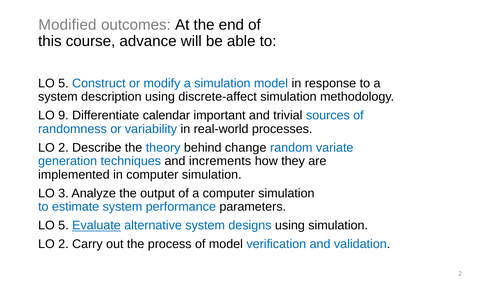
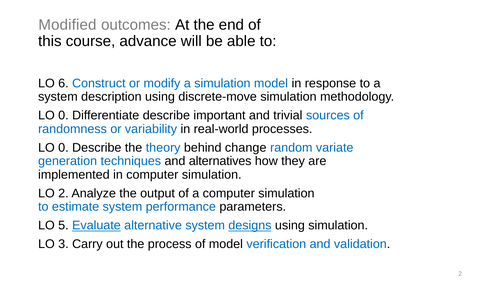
5: 5 -> 6 (63, 83)
discrete-affect: discrete-affect -> discrete-move (218, 97)
9: 9 -> 0 (63, 116)
Differentiate calendar: calendar -> describe (166, 116)
2: 2 -> 0 (63, 148)
increments: increments -> alternatives (220, 161)
LO 3: 3 -> 2 (63, 194)
designs underline: none -> present (250, 226)
2: 2 -> 3 (63, 244)
